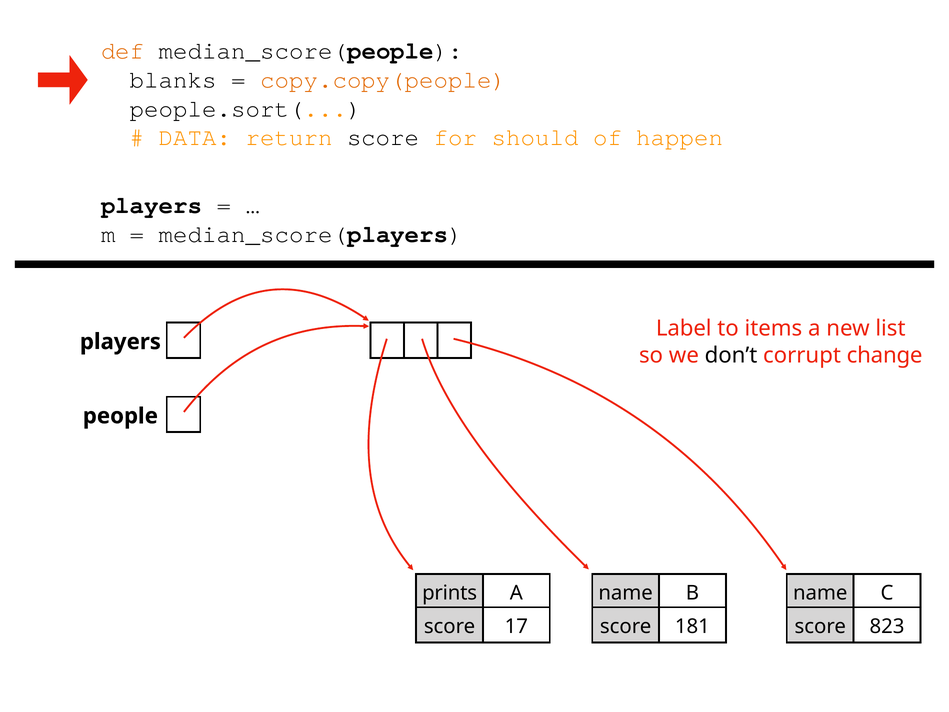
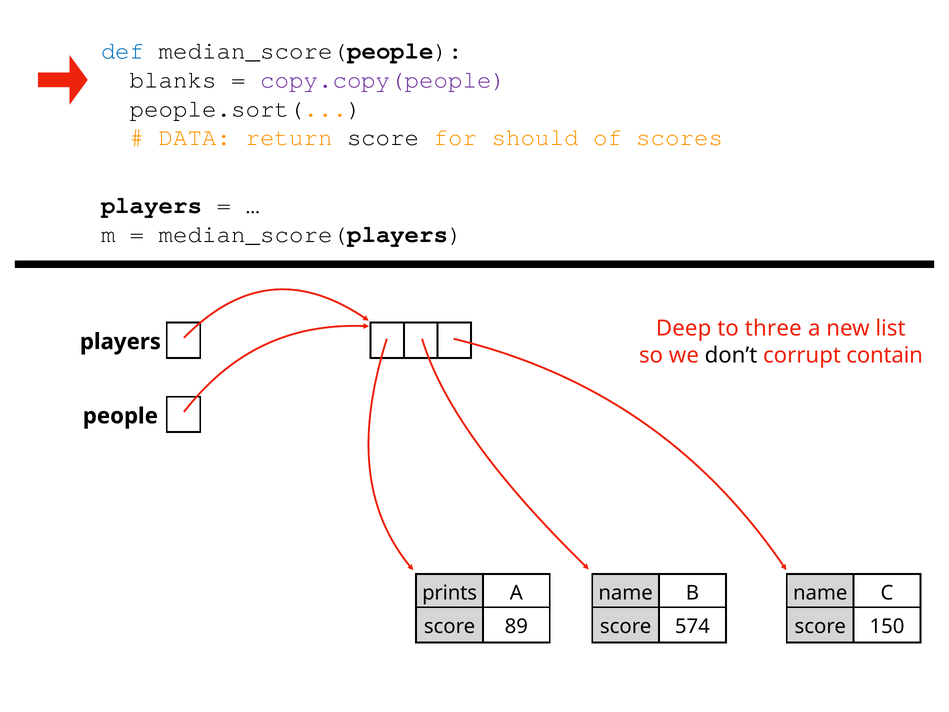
def colour: orange -> blue (123, 51)
copy.copy(people colour: orange -> purple (383, 80)
happen: happen -> scores (680, 137)
Label: Label -> Deep (684, 328)
items: items -> three (773, 328)
change: change -> contain (885, 355)
17: 17 -> 89 (516, 626)
181: 181 -> 574 (692, 626)
823: 823 -> 150 (887, 626)
